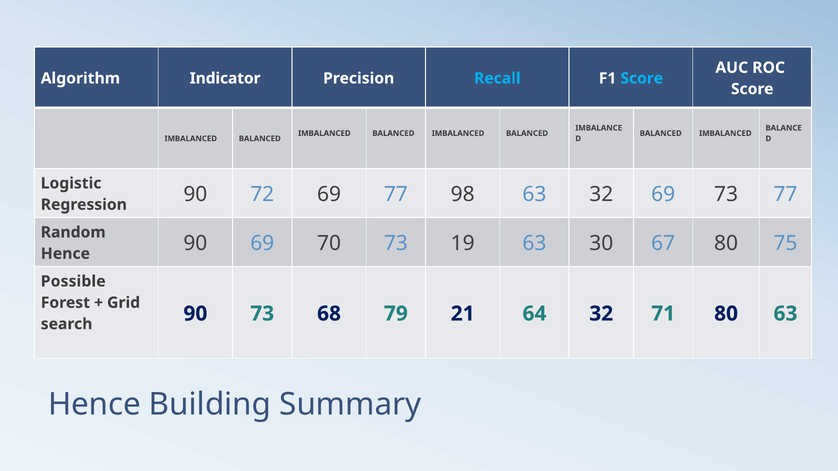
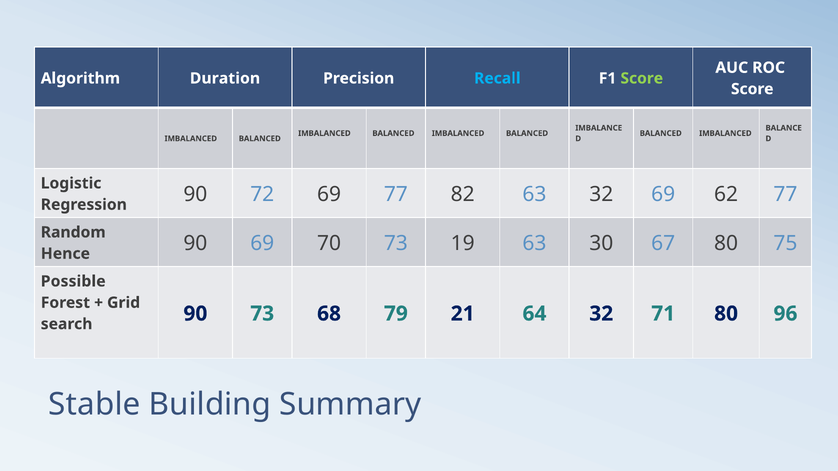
Indicator: Indicator -> Duration (225, 78)
Score colour: light blue -> light green (642, 78)
98: 98 -> 82 (463, 194)
69 73: 73 -> 62 (726, 194)
80 63: 63 -> 96 (785, 314)
Hence: Hence -> Stable (94, 405)
